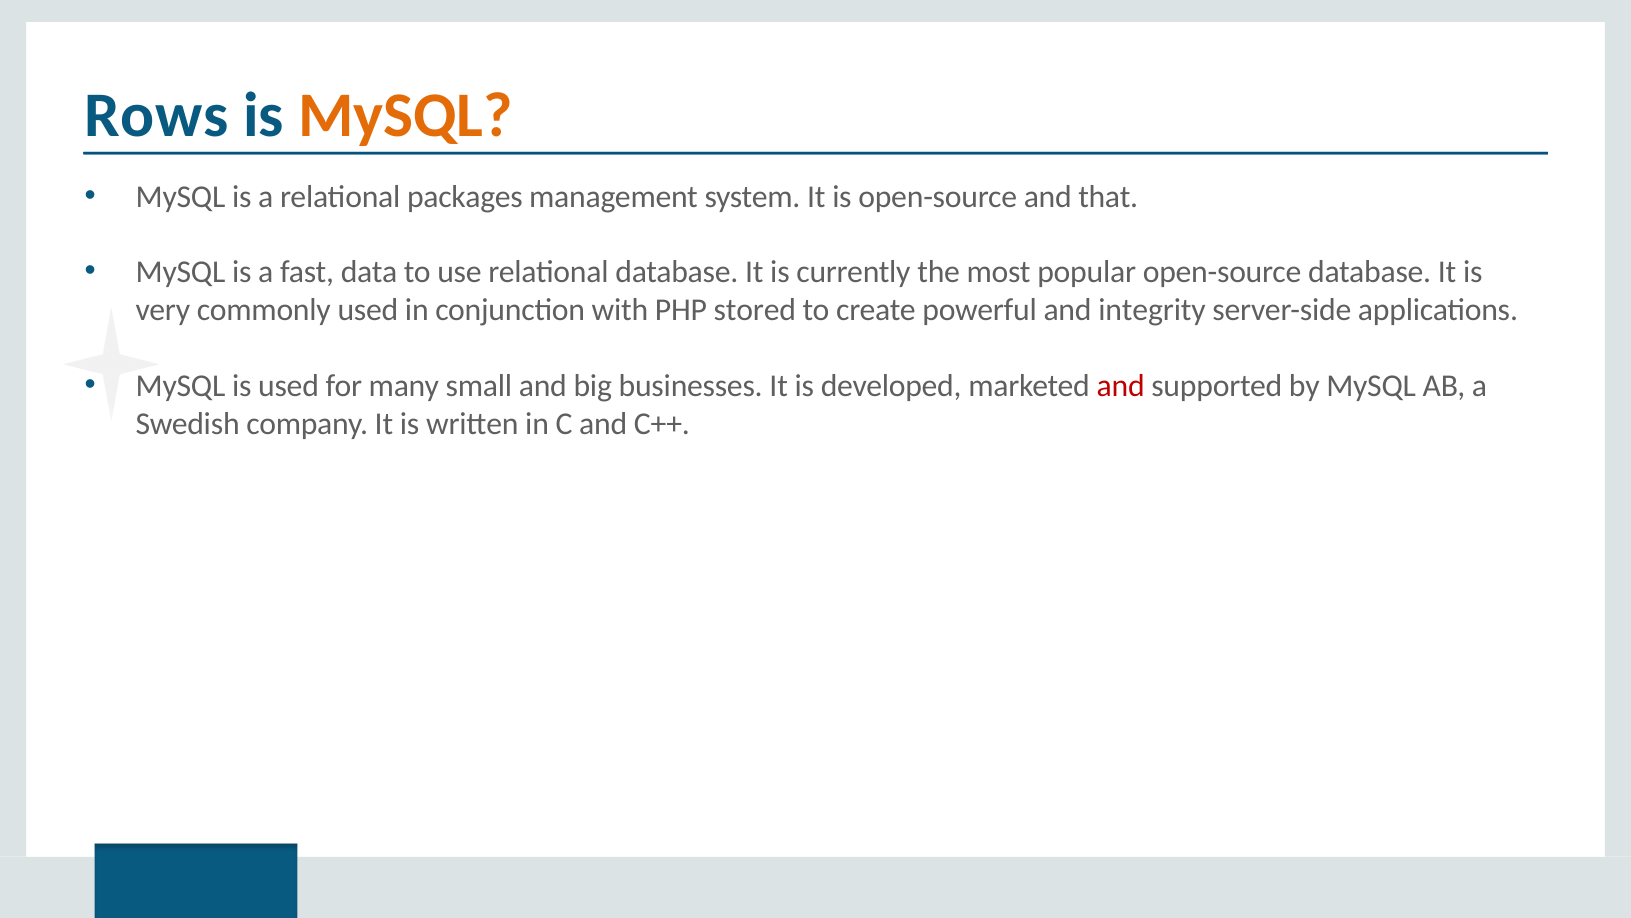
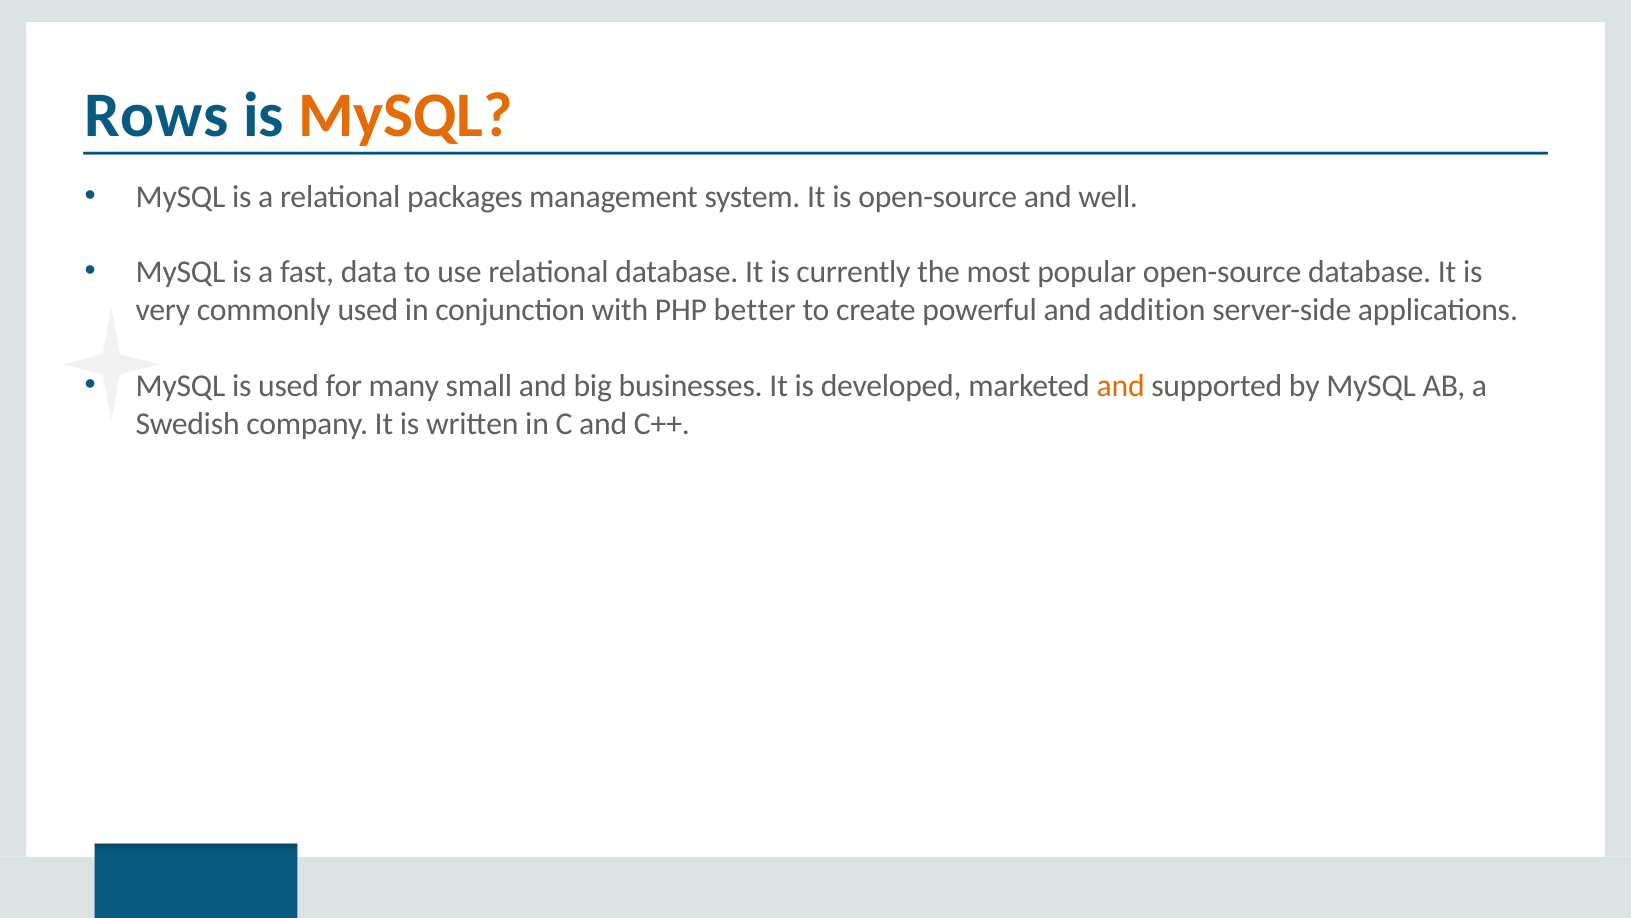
that: that -> well (1108, 197)
stored: stored -> better (755, 310)
integrity: integrity -> addition (1152, 310)
and colour: red -> orange (1121, 386)
